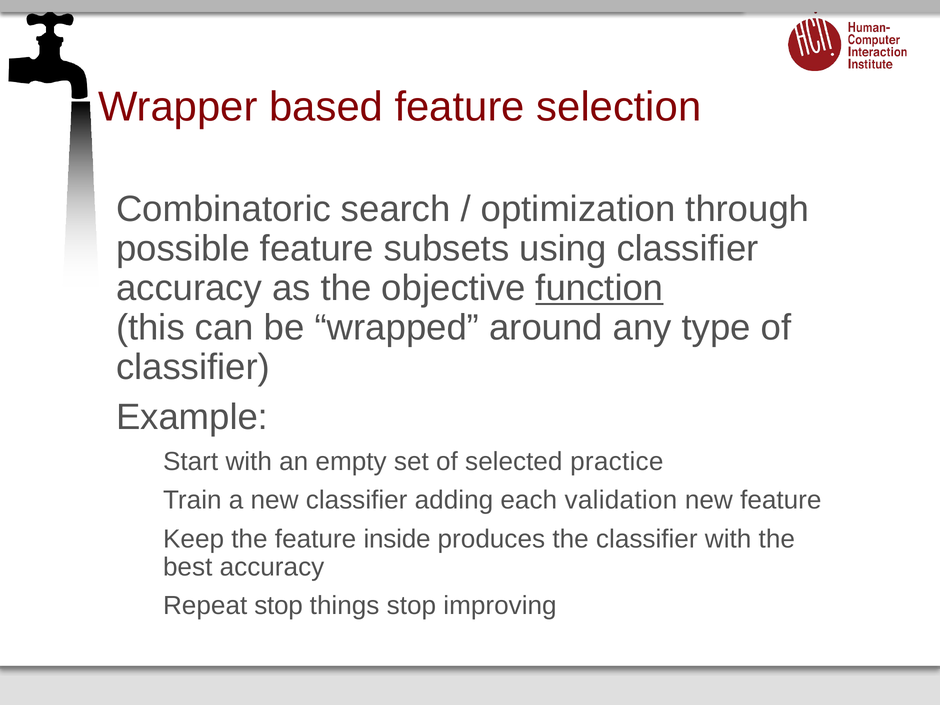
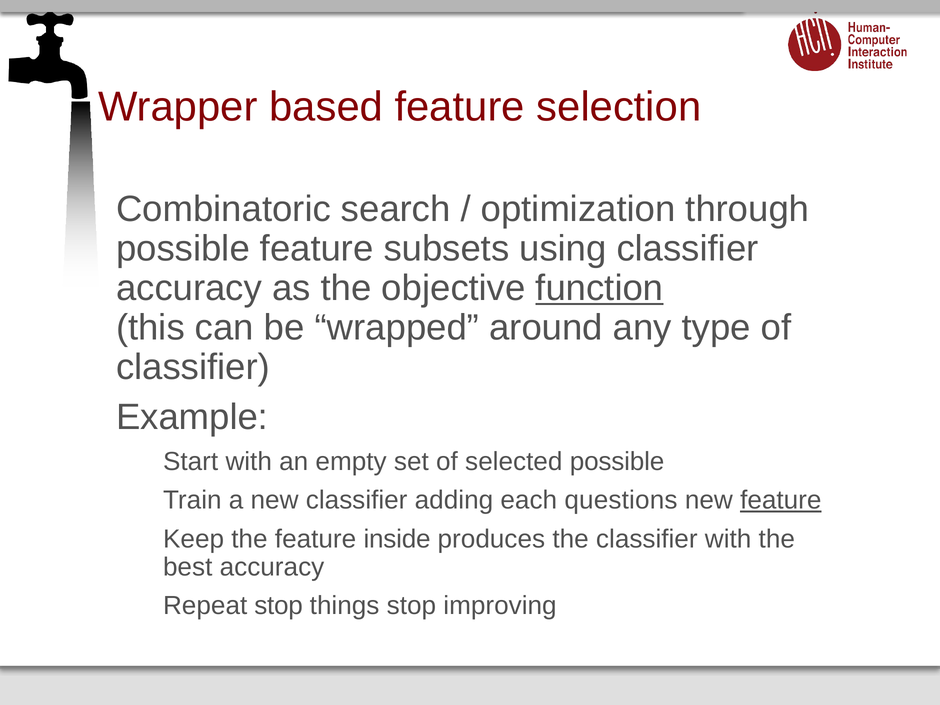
selected practice: practice -> possible (617, 462)
validation: validation -> questions (621, 500)
feature underline: none -> present (781, 500)
